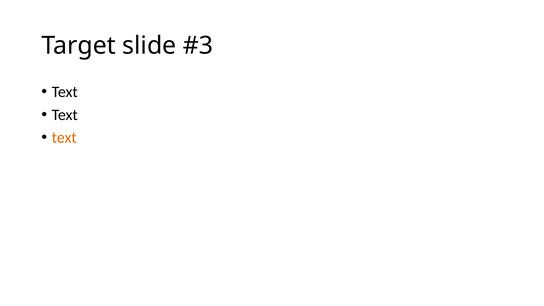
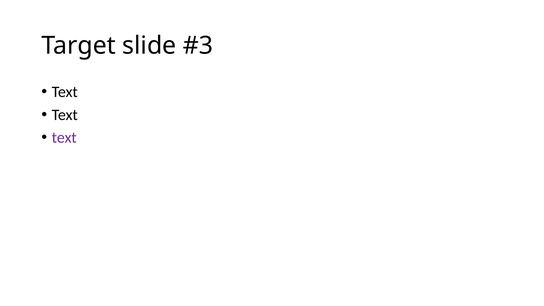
text colour: orange -> purple (64, 138)
